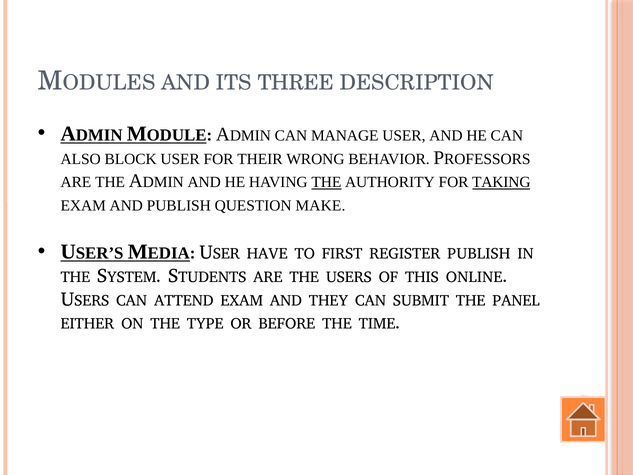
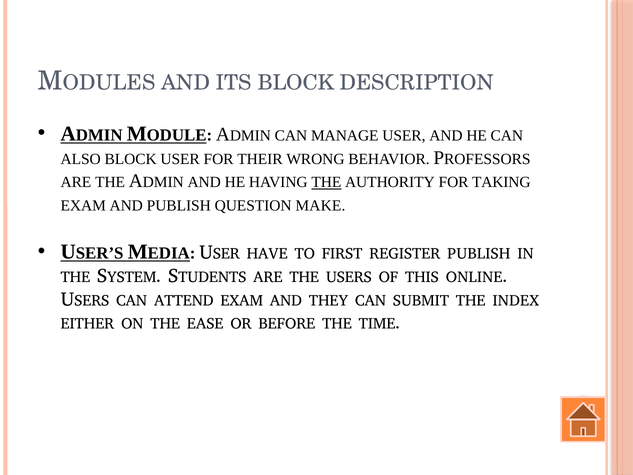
ITS THREE: THREE -> BLOCK (296, 83)
TAKING underline: present -> none (501, 182)
PANEL: PANEL -> INDEX (516, 300)
TYPE: TYPE -> EASE (205, 324)
